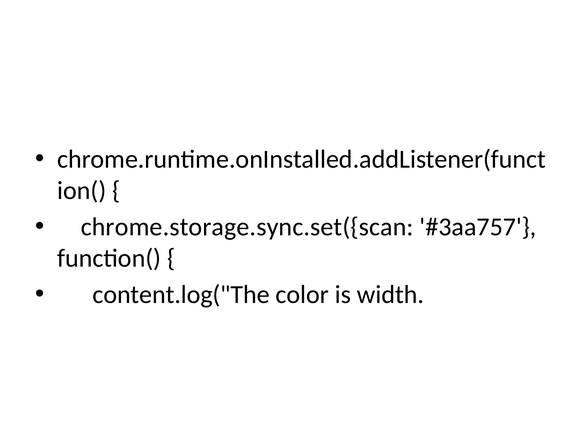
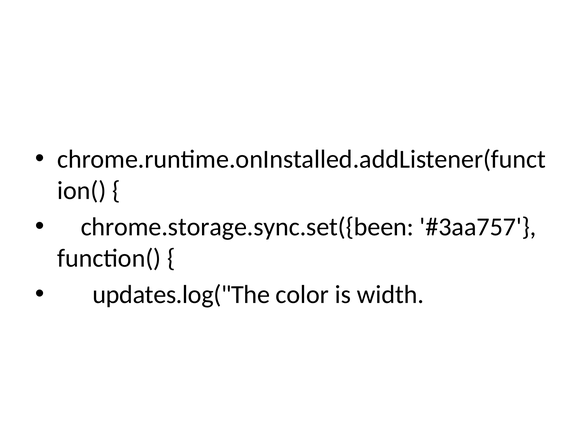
chrome.storage.sync.set({scan: chrome.storage.sync.set({scan -> chrome.storage.sync.set({been (247, 227)
content.log("The: content.log("The -> updates.log("The (181, 295)
